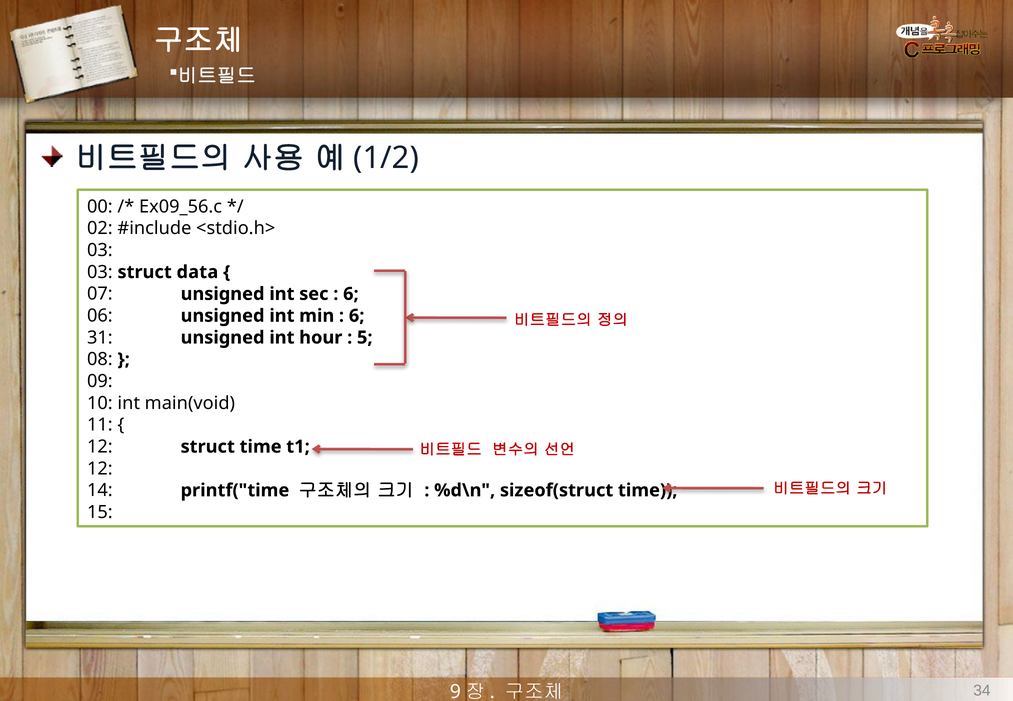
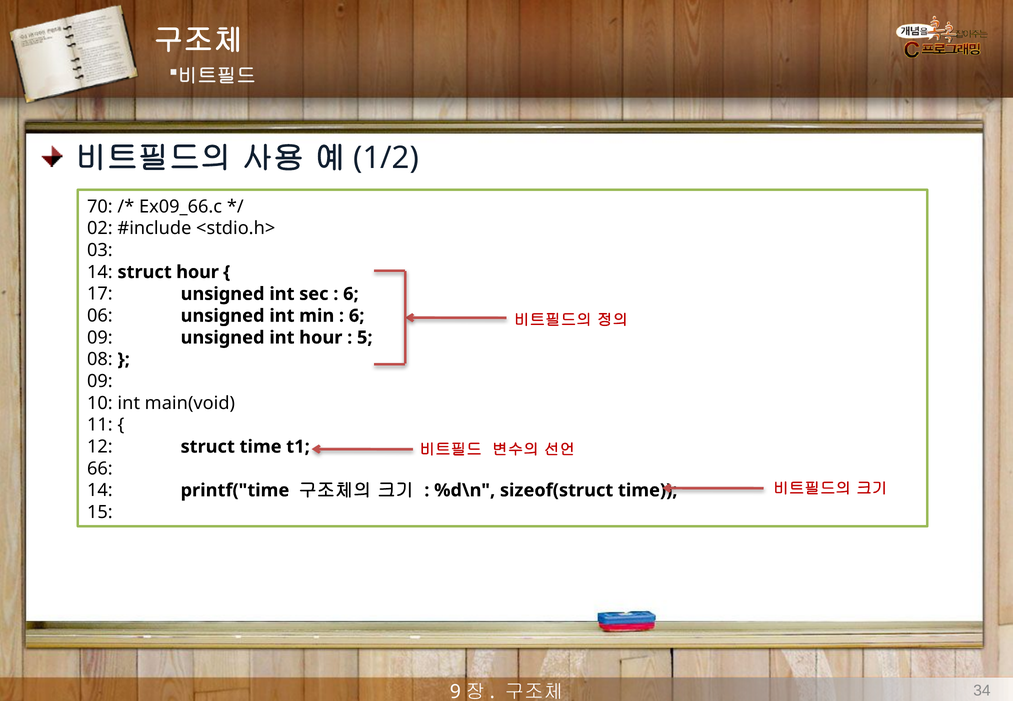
00: 00 -> 70 (100, 207)
Ex09_56.c: Ex09_56.c -> Ex09_66.c (181, 207)
03: 03 -> 14 (100, 272)
struct data: data -> hour (198, 272)
07: 07 -> 17 (100, 294)
31: 31 -> 09 (100, 338)
12: 12 -> 66 (100, 469)
